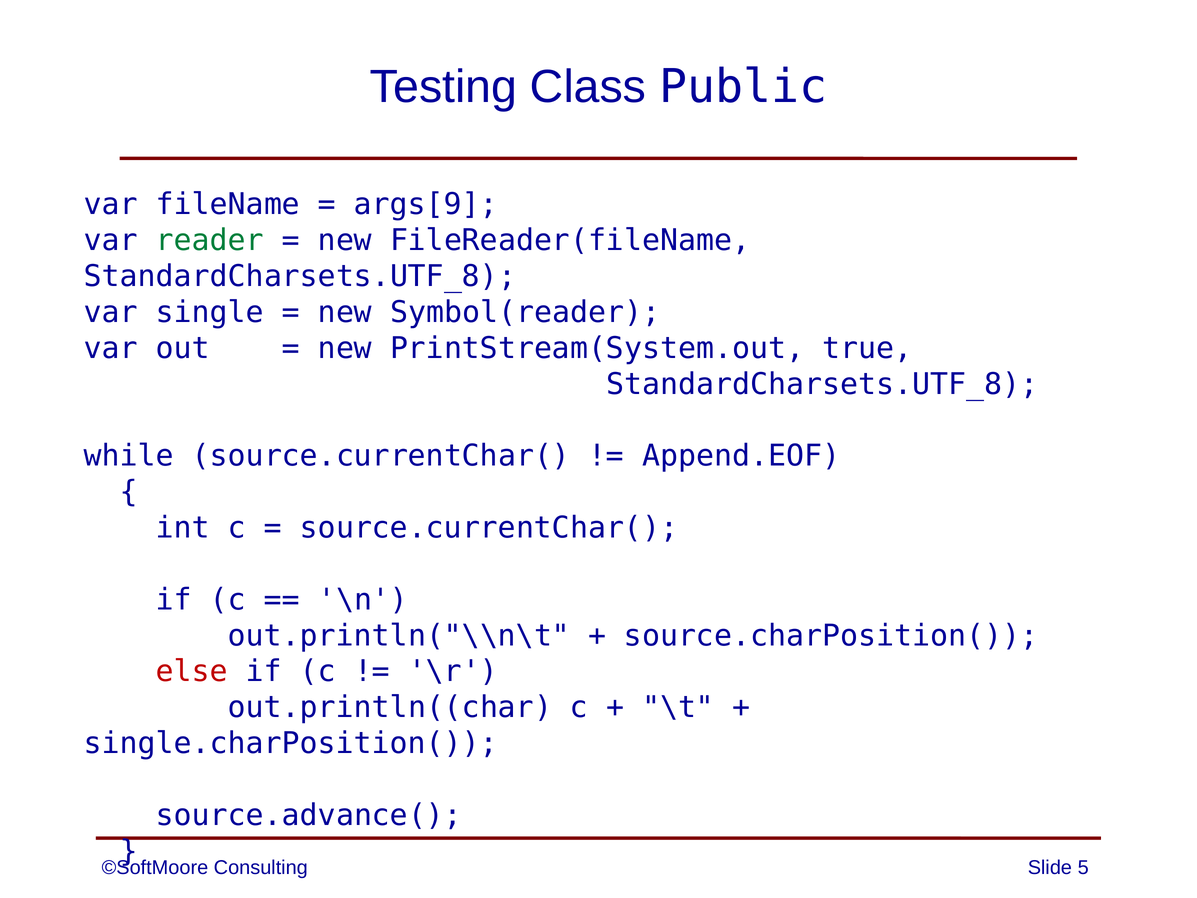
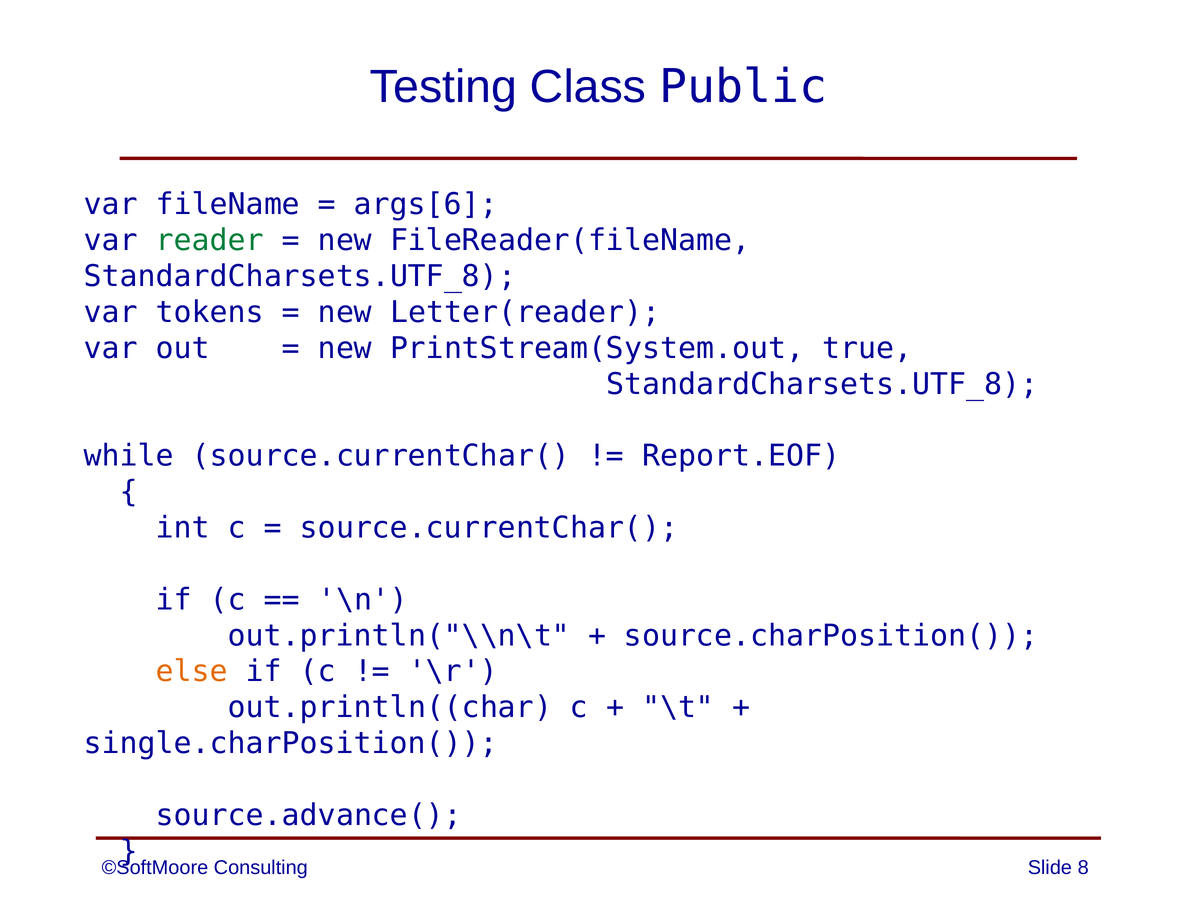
args[9: args[9 -> args[6 (426, 205)
single: single -> tokens (210, 312)
Symbol(reader: Symbol(reader -> Letter(reader (525, 312)
Append.EOF: Append.EOF -> Report.EOF (741, 456)
else colour: red -> orange (192, 671)
5: 5 -> 8 (1083, 867)
